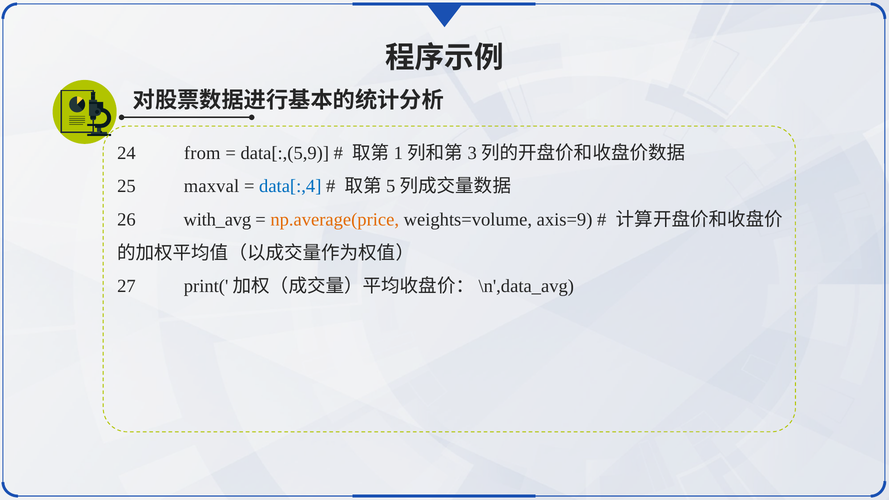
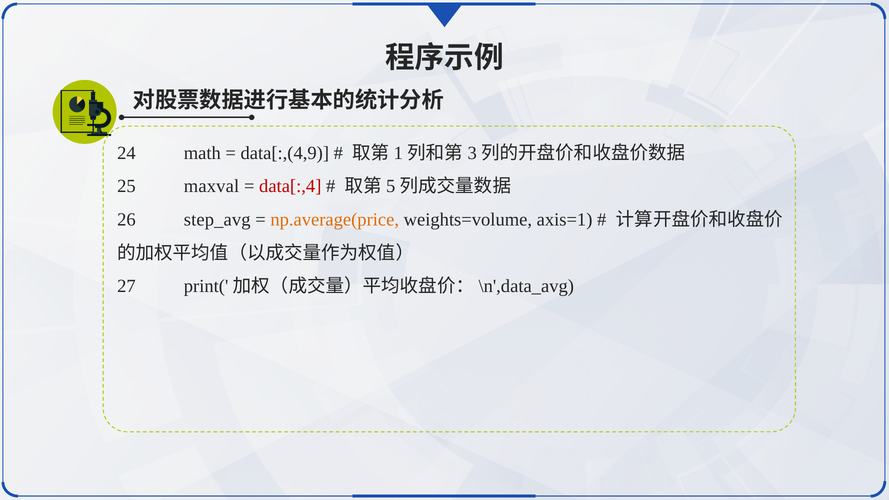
from: from -> math (202, 153)
data[:,(5,9: data[:,(5,9 -> data[:,(4,9 (285, 153)
data[:,4 colour: blue -> red (290, 186)
with_avg: with_avg -> step_avg (217, 220)
axis=9: axis=9 -> axis=1 (565, 220)
